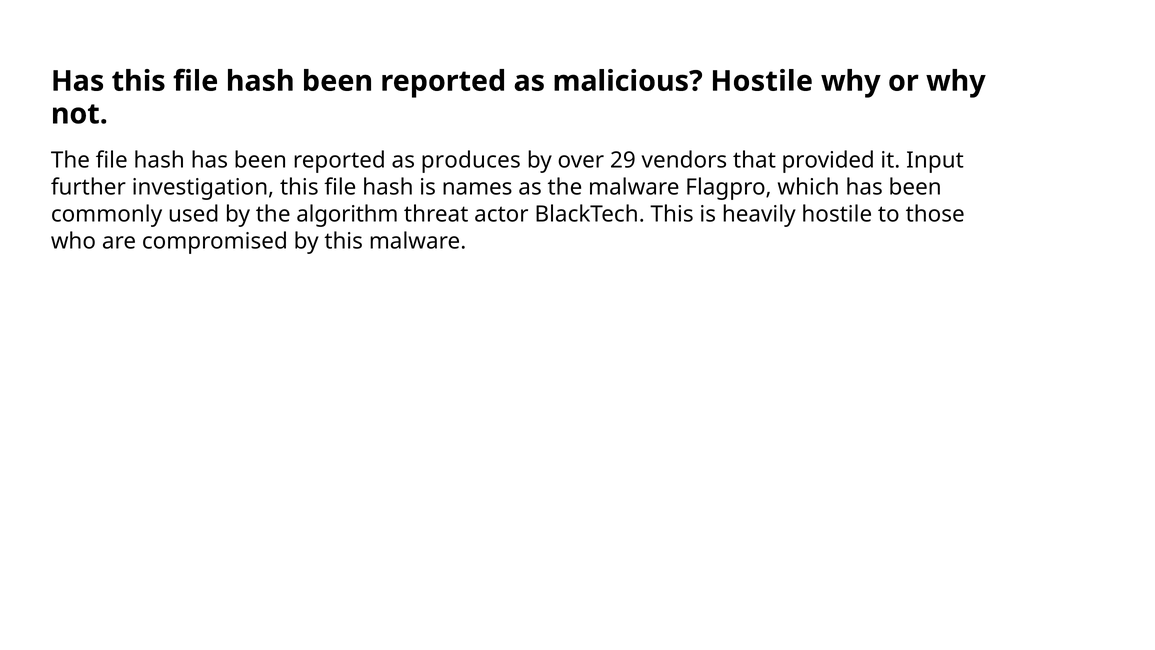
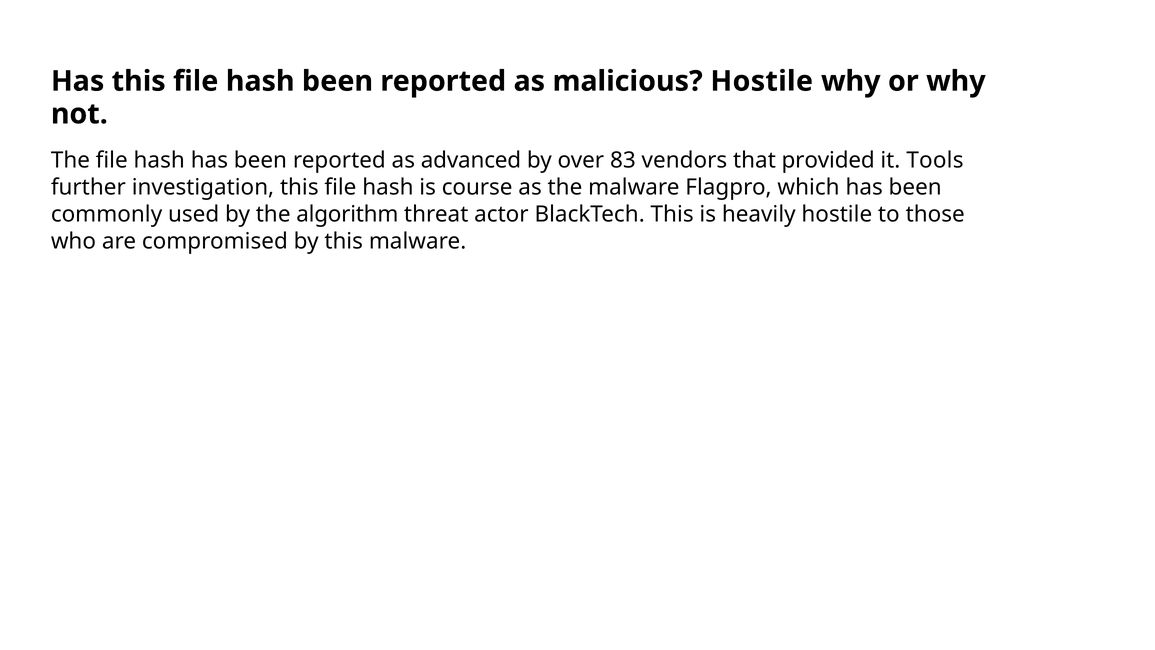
produces: produces -> advanced (471, 160)
29: 29 -> 83 (623, 160)
Input: Input -> Tools (935, 160)
names: names -> course (477, 187)
